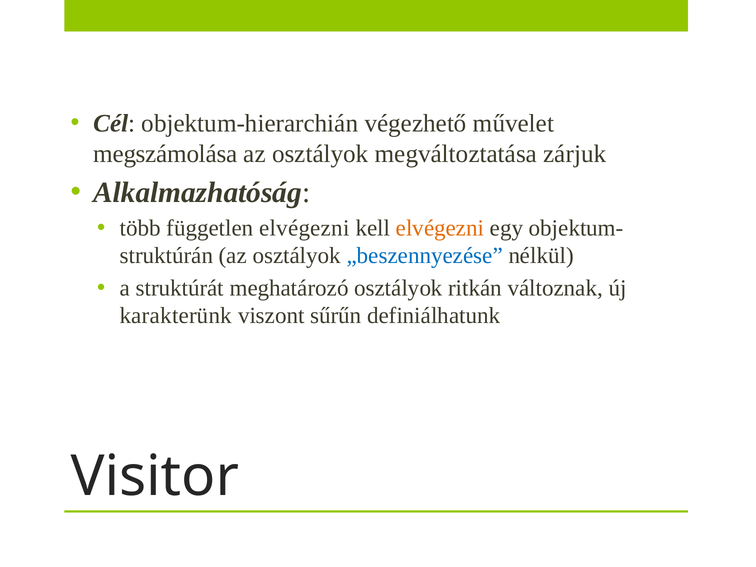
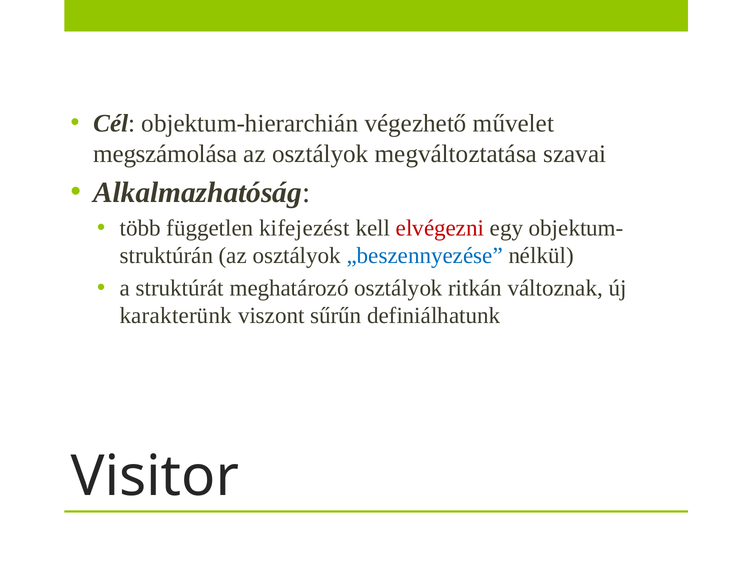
zárjuk: zárjuk -> szavai (575, 154)
független elvégezni: elvégezni -> kifejezést (304, 228)
elvégezni colour: orange -> red (440, 228)
